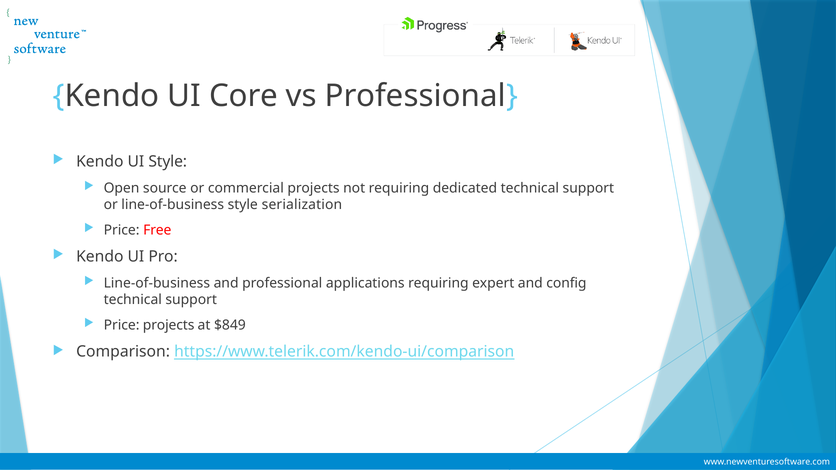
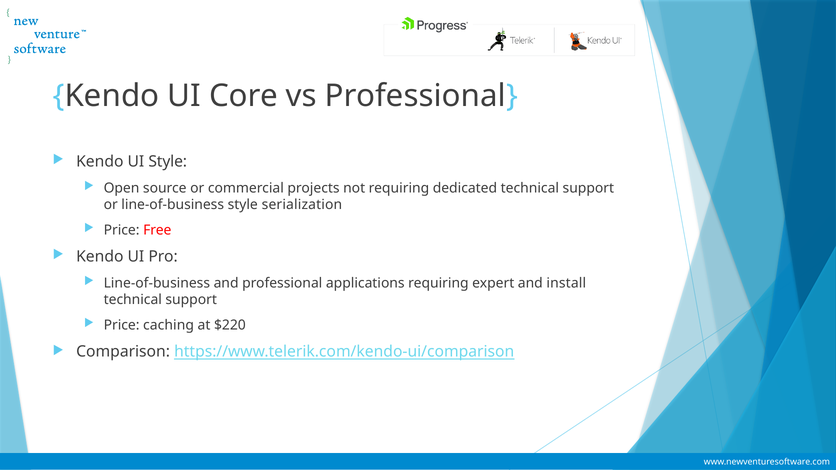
config: config -> install (566, 283)
Price projects: projects -> caching (169, 325)
$849: $849 -> $220 (230, 325)
